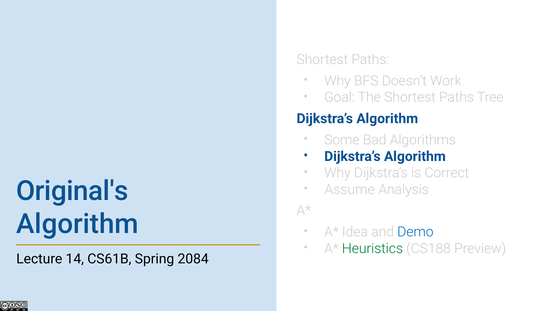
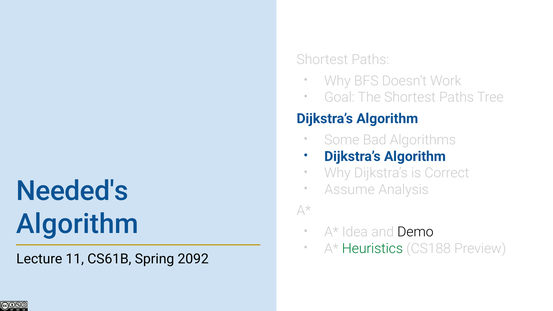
Original's: Original's -> Needed's (72, 191)
Demo colour: blue -> black (415, 232)
14: 14 -> 11 (75, 259)
2084: 2084 -> 2092 (193, 259)
